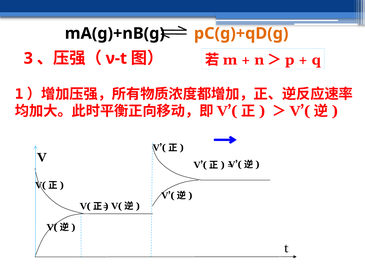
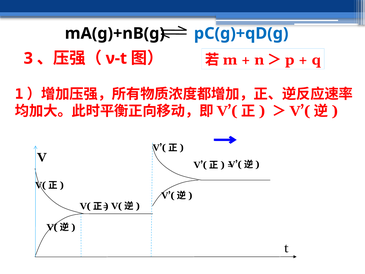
pC(g)+qD(g colour: orange -> blue (241, 33)
